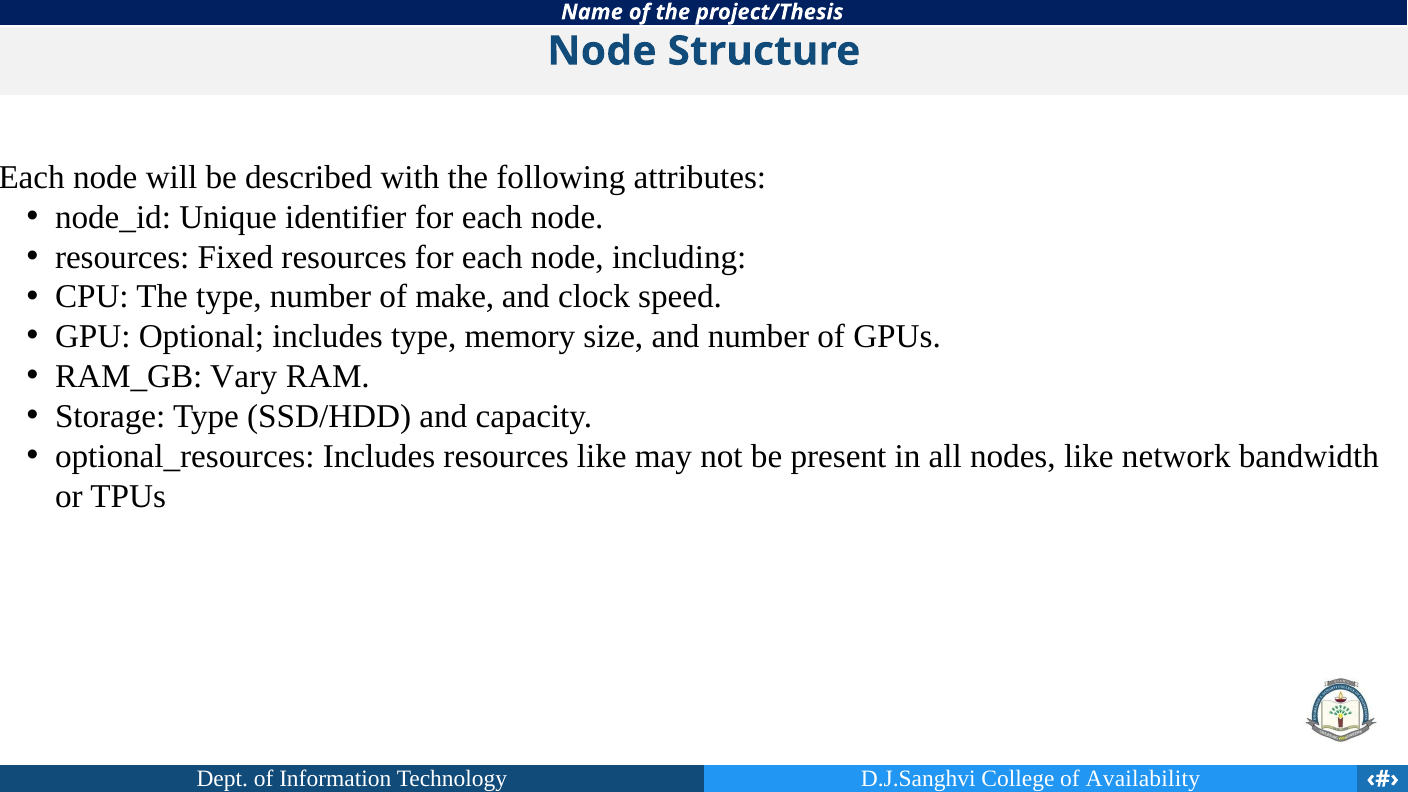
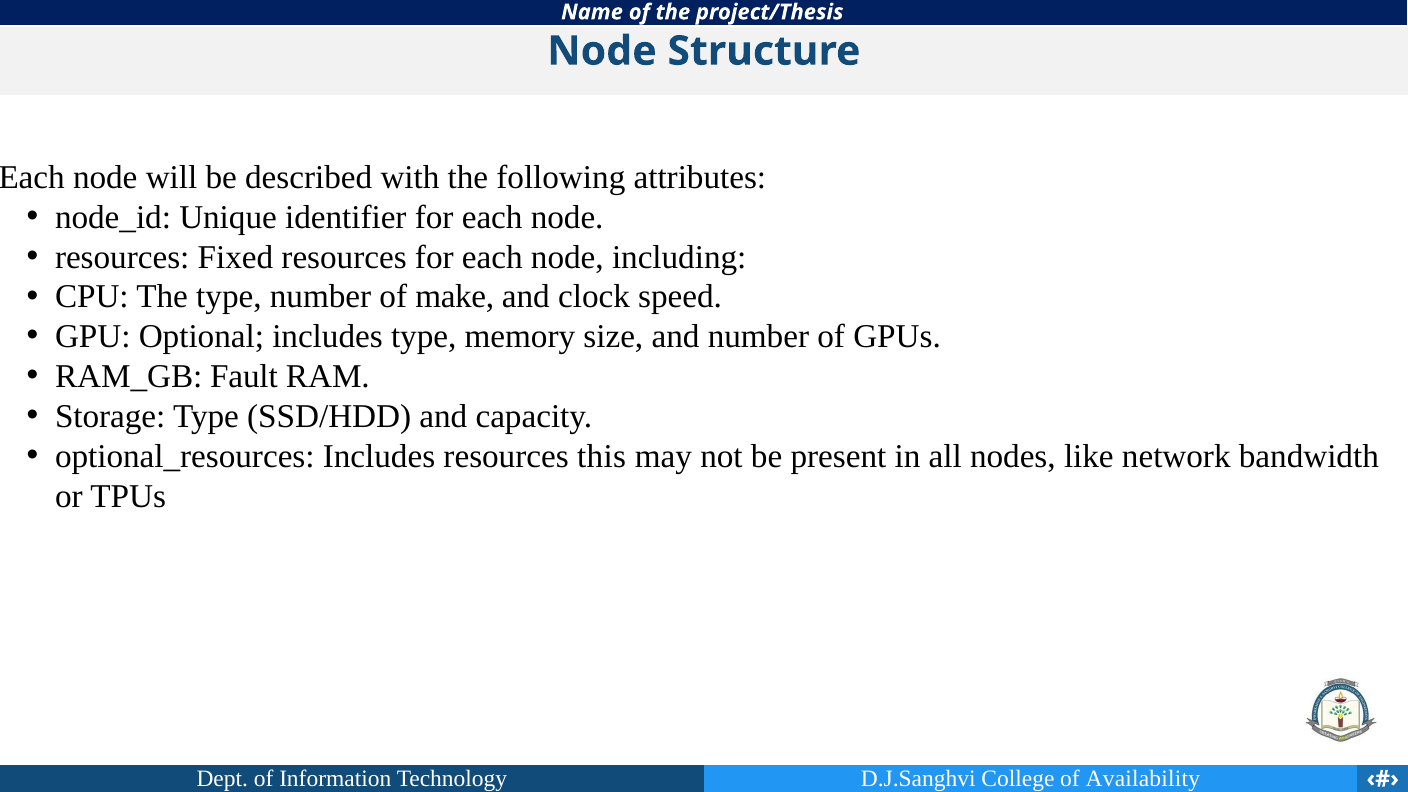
Vary: Vary -> Fault (244, 377)
resources like: like -> this (602, 457)
